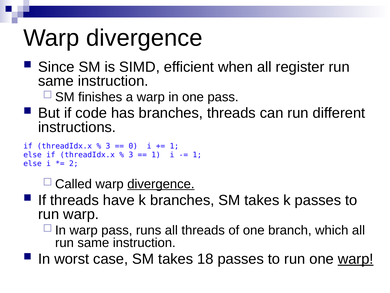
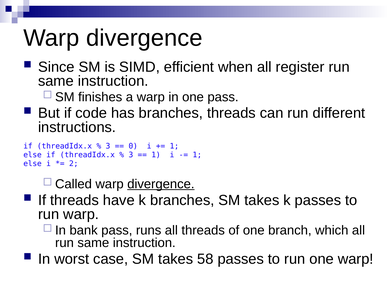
In warp: warp -> bank (84, 230)
18: 18 -> 58 (205, 259)
warp underline: present -> none (356, 259)
